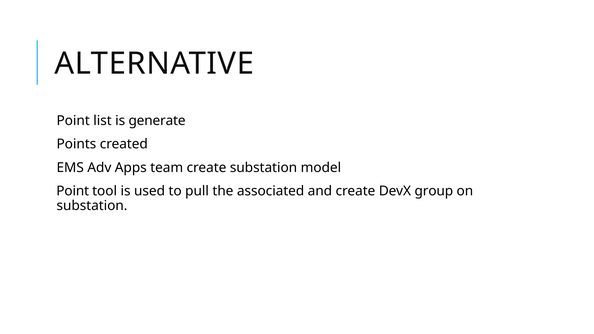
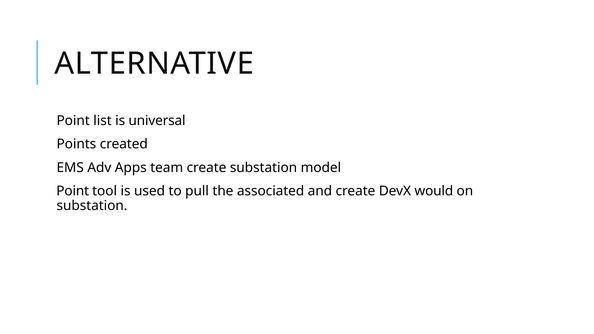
generate: generate -> universal (157, 121)
group: group -> would (434, 191)
